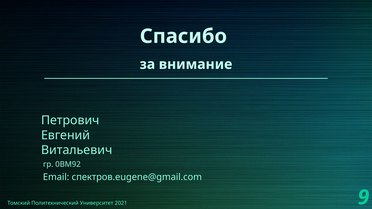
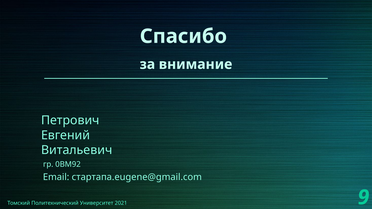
спектров.eugene@gmail.com: спектров.eugene@gmail.com -> стартапа.eugene@gmail.com (137, 177)
